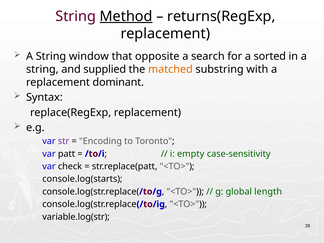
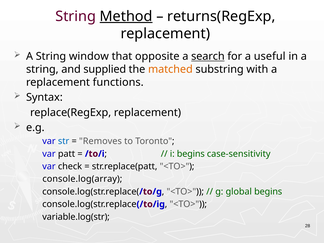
search underline: none -> present (208, 56)
sorted: sorted -> useful (270, 56)
dominant: dominant -> functions (118, 82)
str colour: purple -> blue (64, 141)
Encoding: Encoding -> Removes (100, 141)
i empty: empty -> begins (191, 154)
console.log(starts: console.log(starts -> console.log(array (82, 179)
global length: length -> begins (268, 192)
